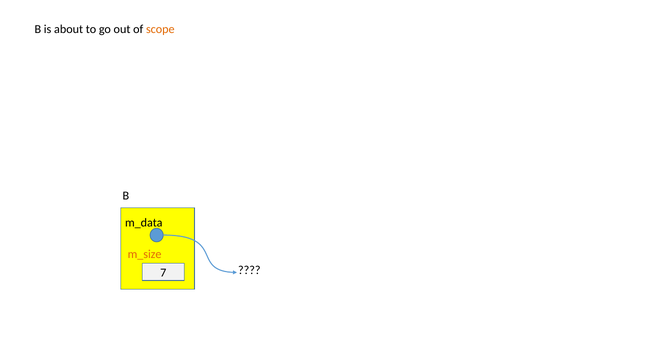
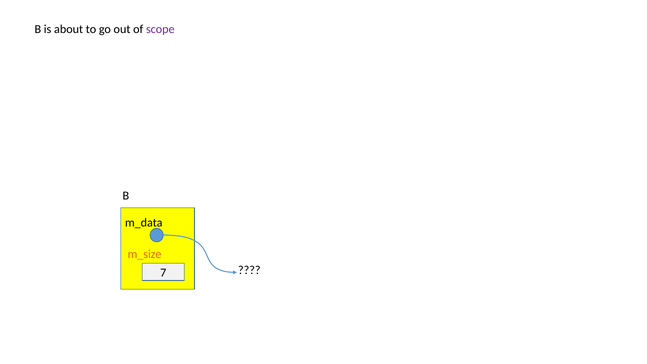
scope colour: orange -> purple (160, 29)
